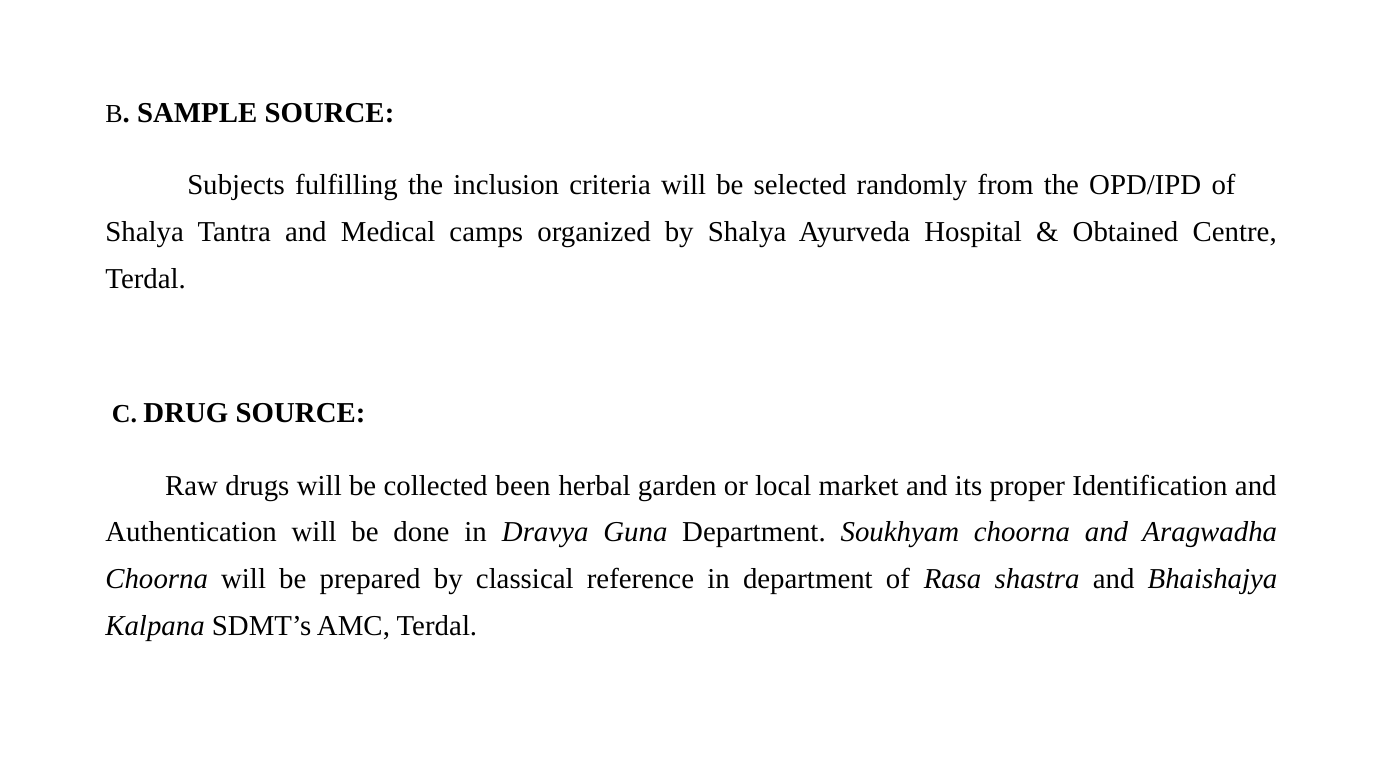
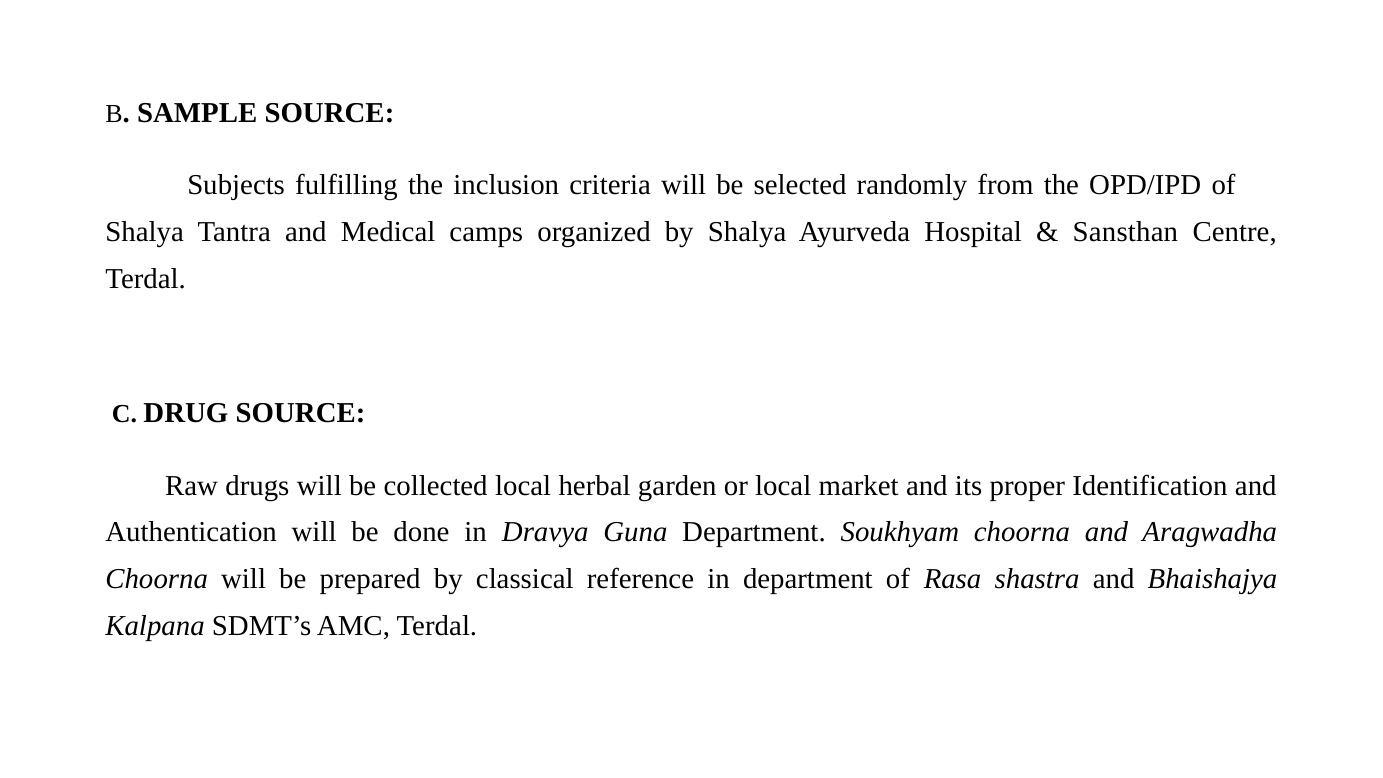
Obtained: Obtained -> Sansthan (1125, 232)
collected been: been -> local (523, 485)
